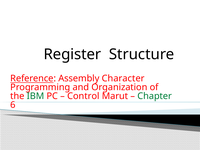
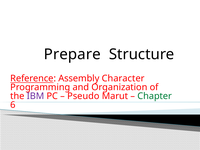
Register: Register -> Prepare (72, 54)
IBM colour: green -> purple (36, 96)
Control: Control -> Pseudo (83, 96)
